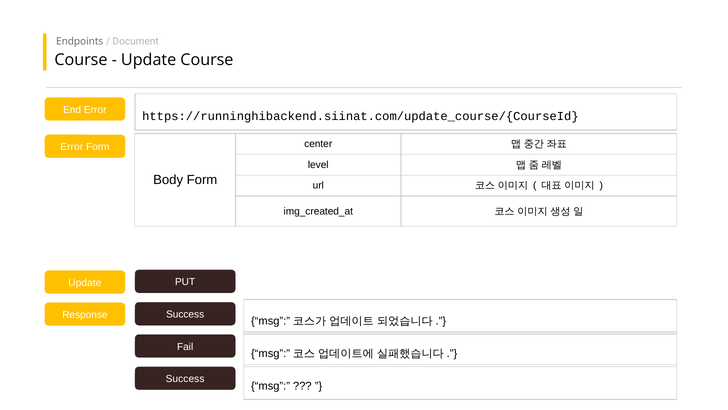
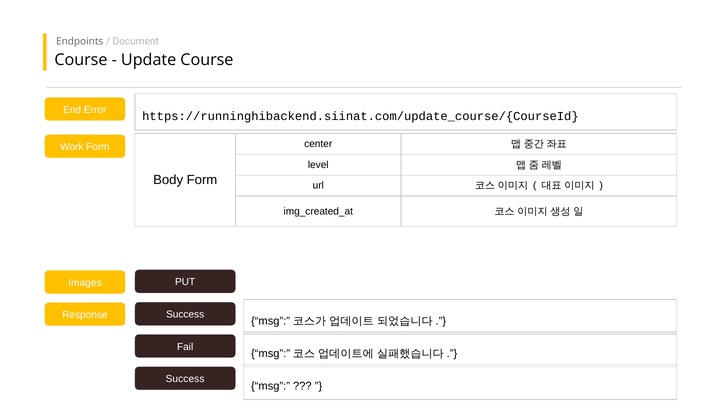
Error: Error -> Work (72, 147)
Update: Update -> Images (85, 282)
